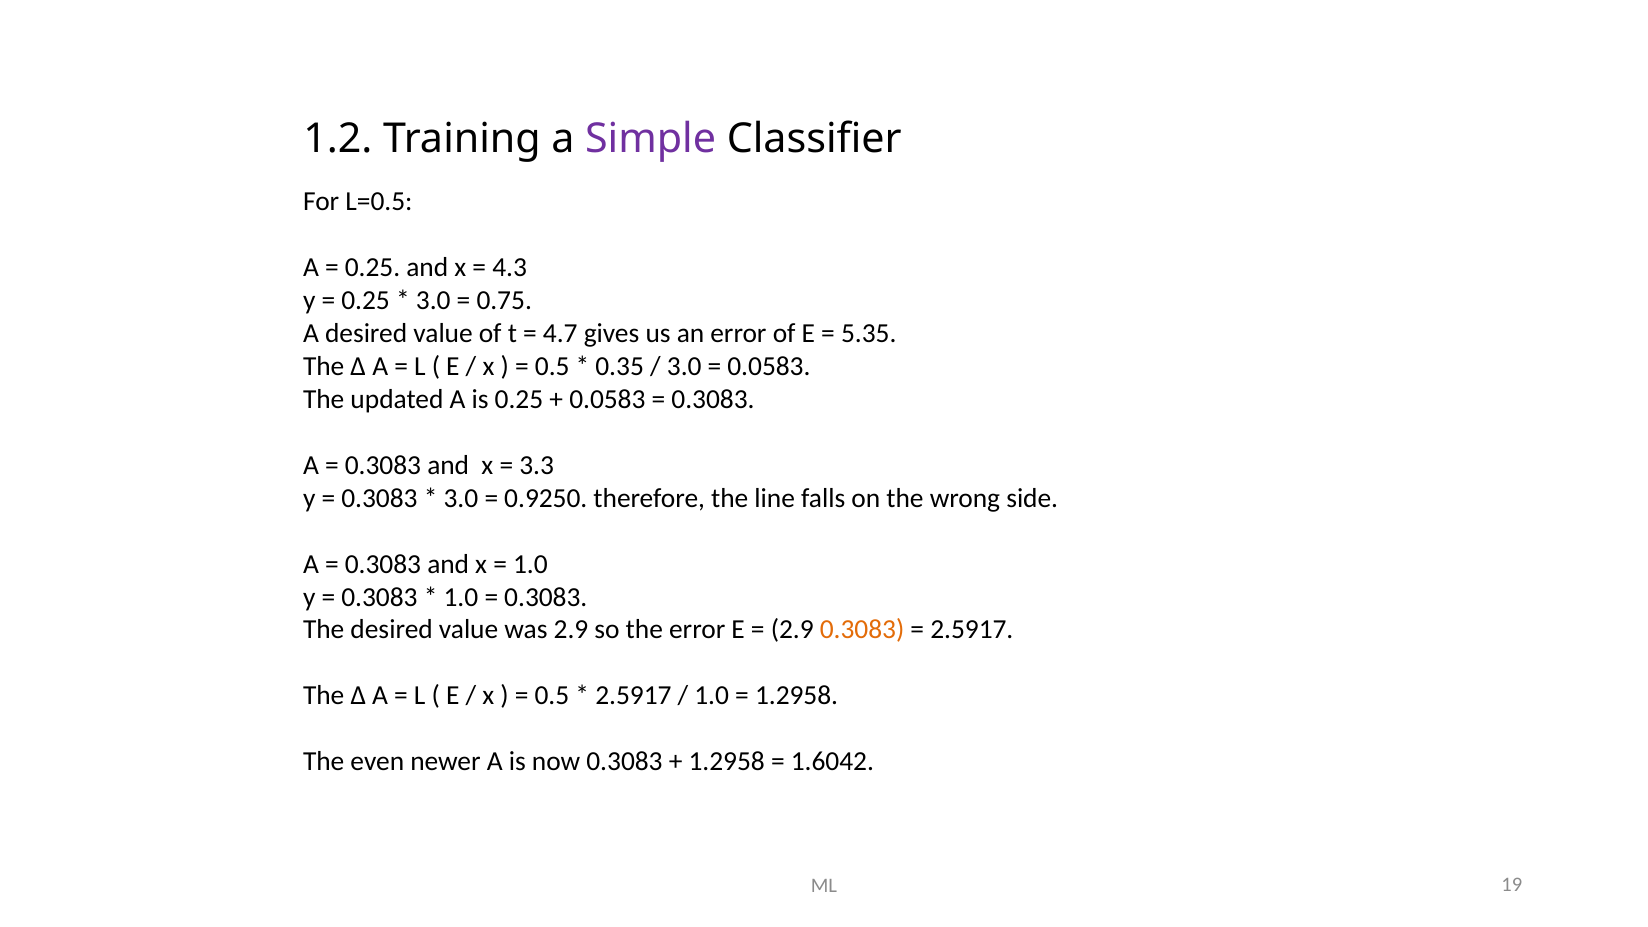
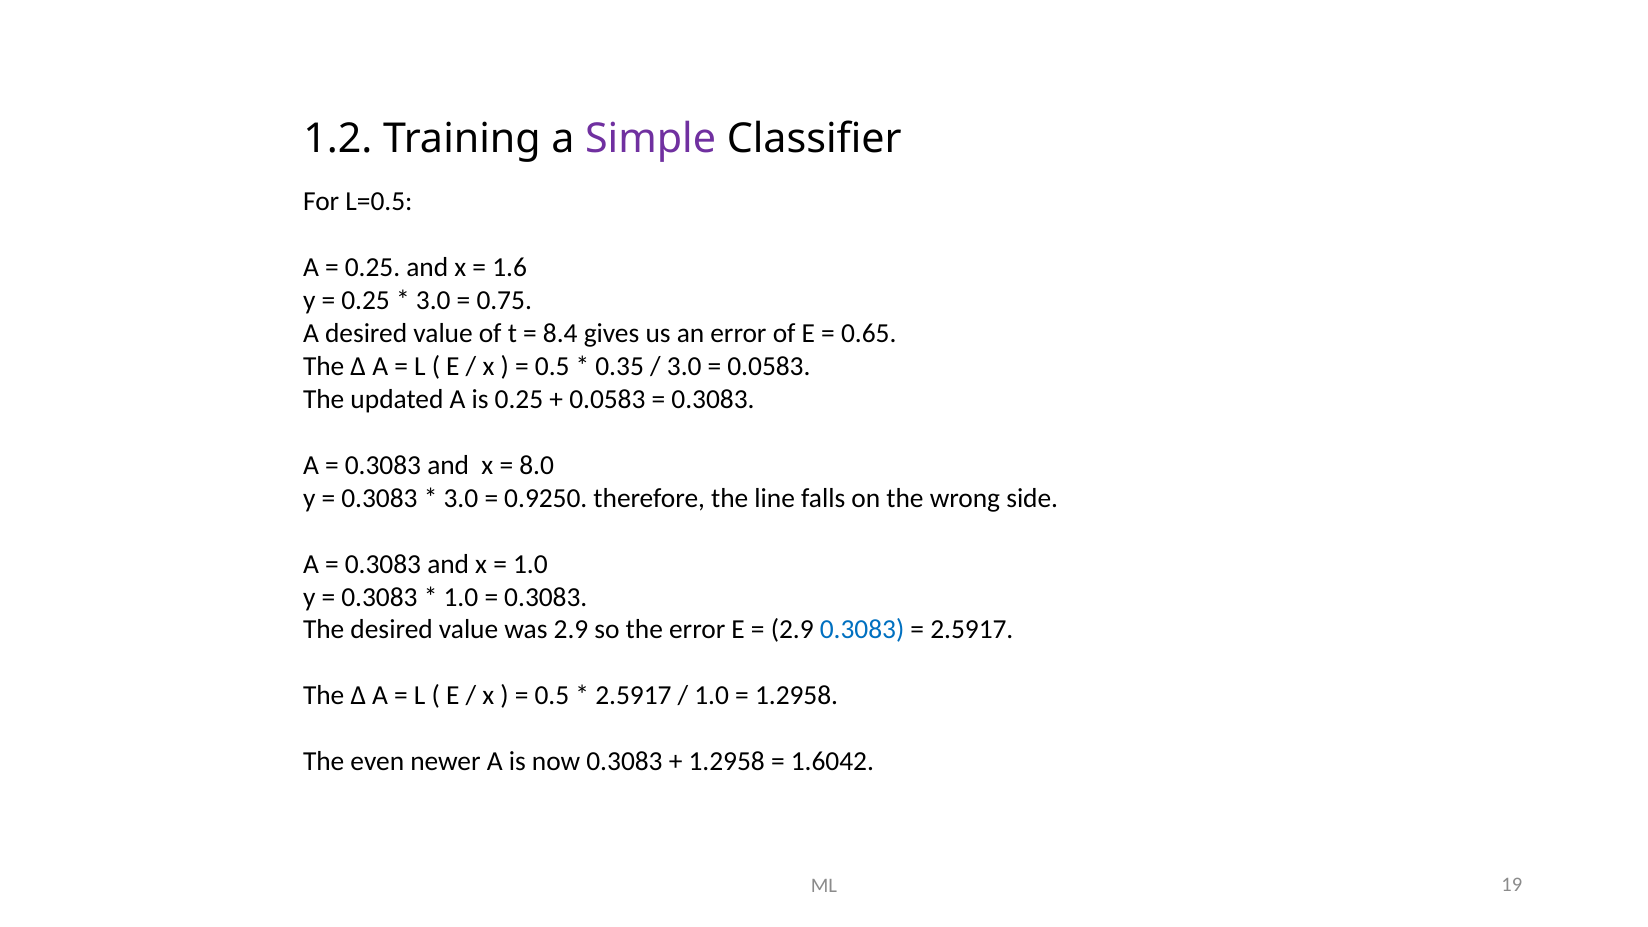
4.3: 4.3 -> 1.6 (510, 268)
4.7: 4.7 -> 8.4 (560, 333)
5.35: 5.35 -> 0.65 (869, 333)
3.3: 3.3 -> 8.0 (537, 465)
0.3083 colour: orange -> blue (862, 630)
